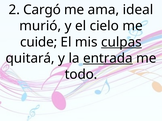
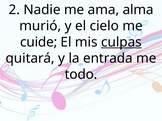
Cargó: Cargó -> Nadie (42, 10)
ideal: ideal -> alma (138, 10)
entrada underline: present -> none (108, 58)
